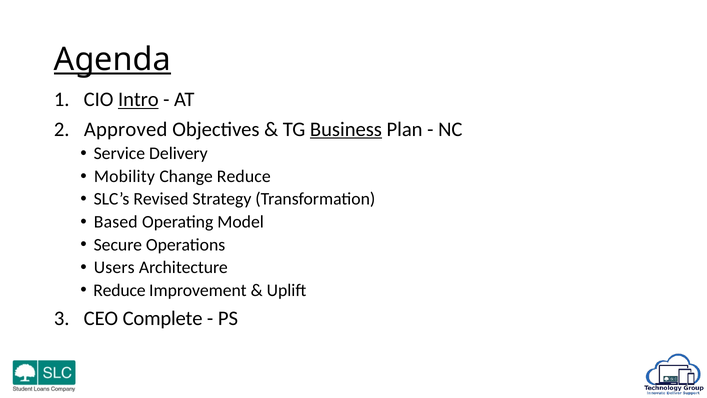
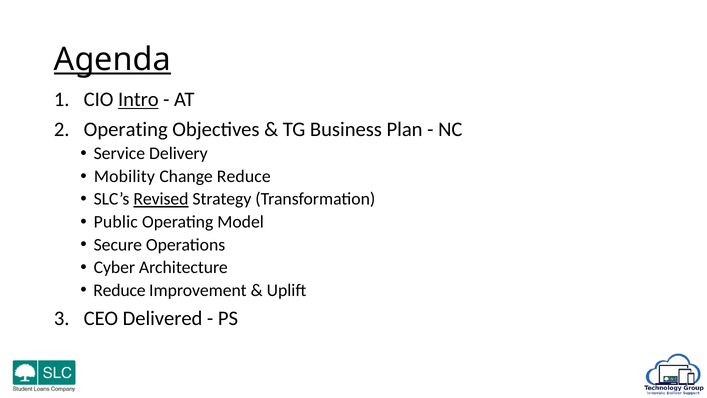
Approved: Approved -> Operating (126, 129)
Business underline: present -> none (346, 129)
Revised underline: none -> present (161, 199)
Based: Based -> Public (116, 222)
Users: Users -> Cyber (114, 267)
Complete: Complete -> Delivered (163, 318)
